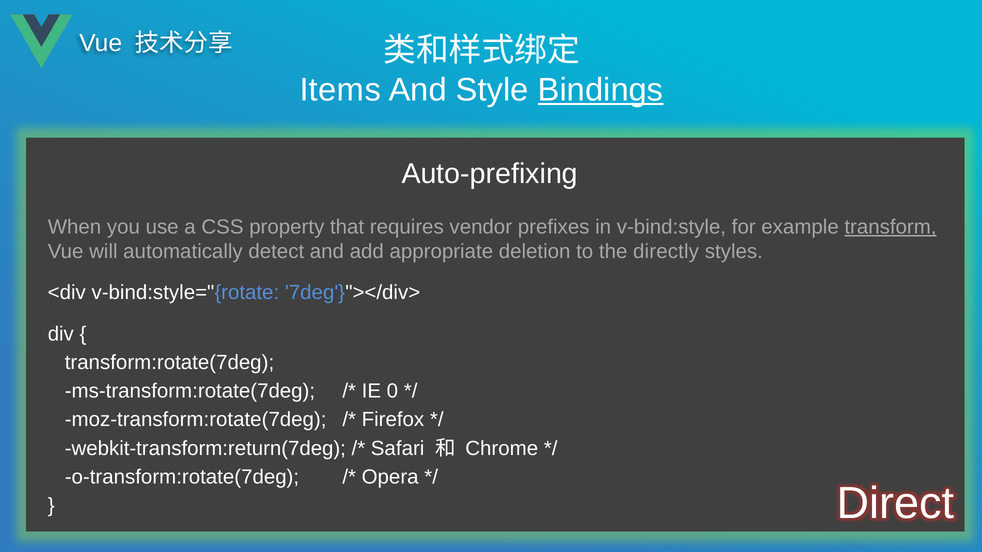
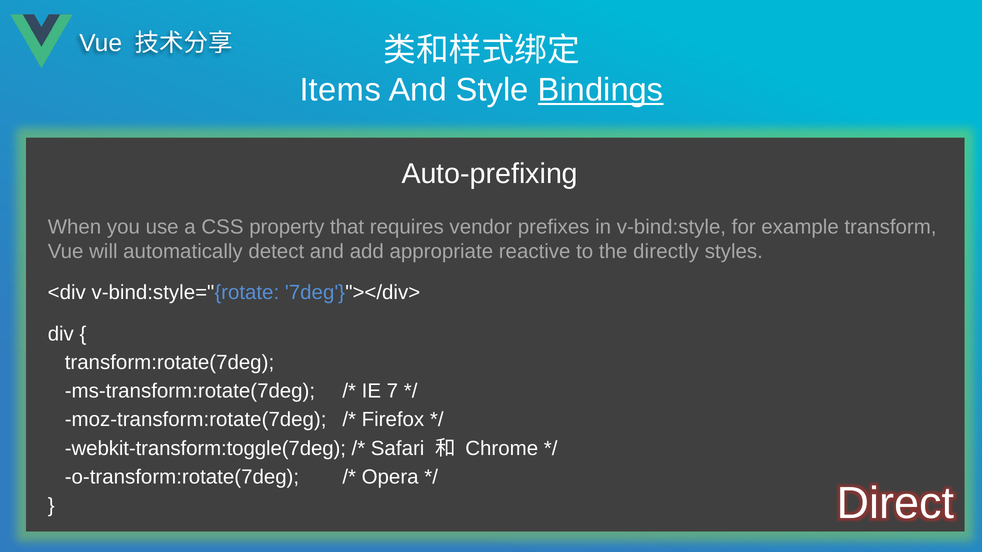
transform underline: present -> none (890, 227)
deletion: deletion -> reactive (535, 252)
0: 0 -> 7 (392, 391)
webkit-transform:return(7deg: webkit-transform:return(7deg -> webkit-transform:toggle(7deg (205, 449)
